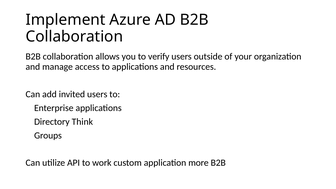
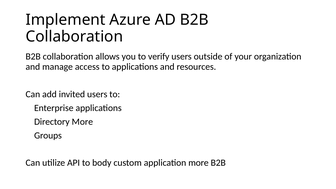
Directory Think: Think -> More (82, 122)
work: work -> body (102, 163)
